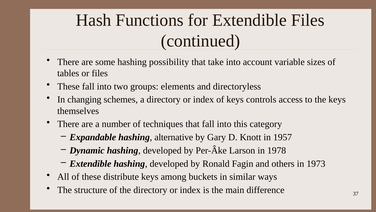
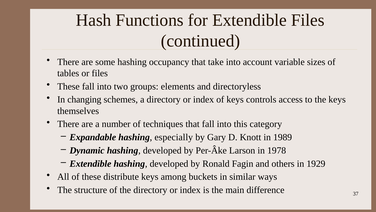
possibility: possibility -> occupancy (169, 62)
alternative: alternative -> especially (174, 137)
1957: 1957 -> 1989 (283, 137)
1973: 1973 -> 1929 (316, 163)
